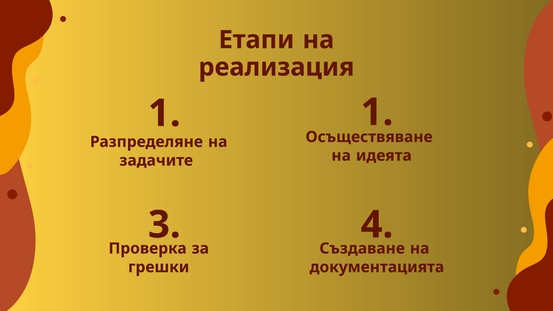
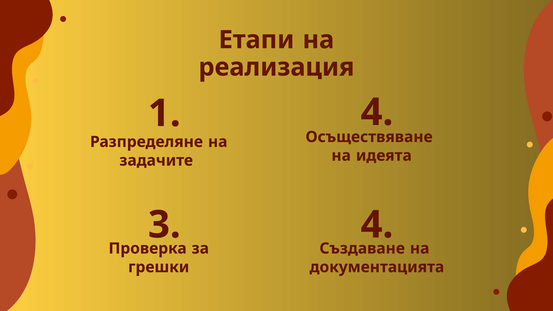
1 1: 1 -> 4 (377, 112)
